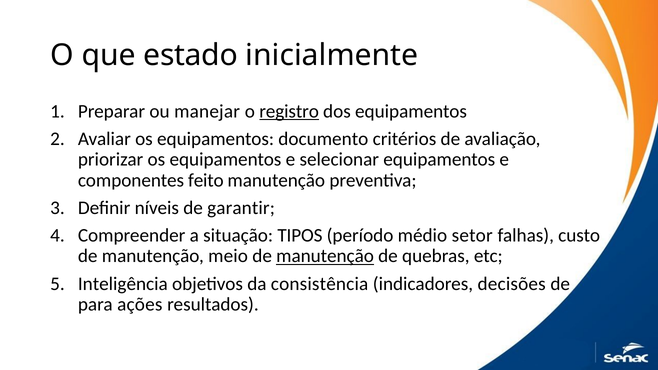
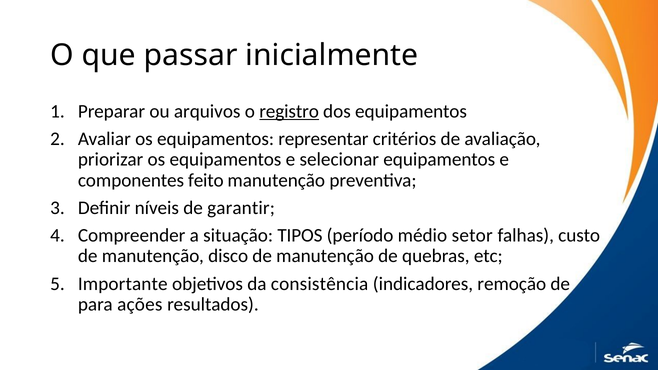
estado: estado -> passar (191, 55)
manejar: manejar -> arquivos (207, 111)
documento: documento -> representar (323, 139)
meio: meio -> disco (228, 256)
manutenção underline: present -> none (325, 256)
Inteligência: Inteligência -> Importante (123, 284)
decisões: decisões -> remoção (512, 284)
